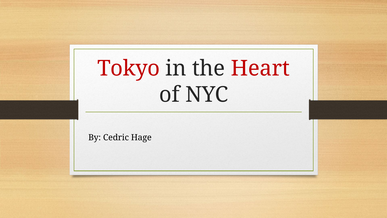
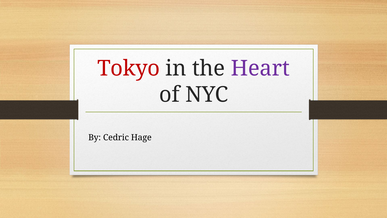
Heart colour: red -> purple (260, 68)
